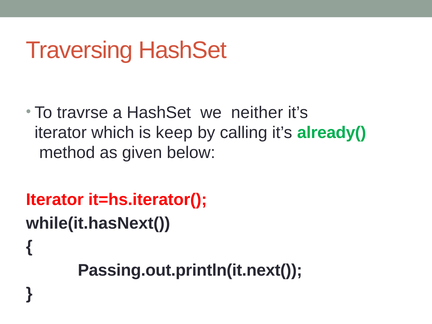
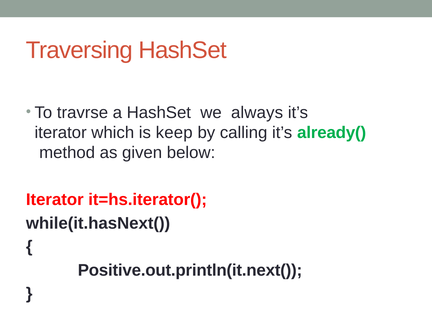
neither: neither -> always (257, 112)
Passing.out.println(it.next(: Passing.out.println(it.next( -> Positive.out.println(it.next( (190, 270)
